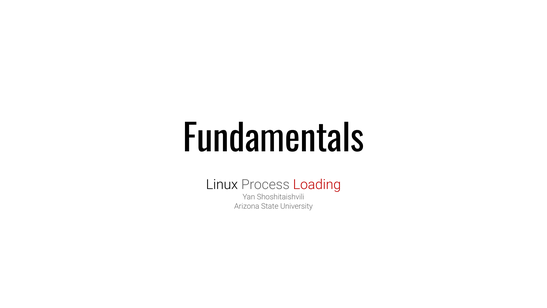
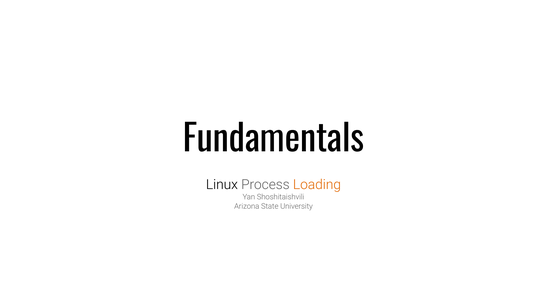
Loading colour: red -> orange (317, 185)
